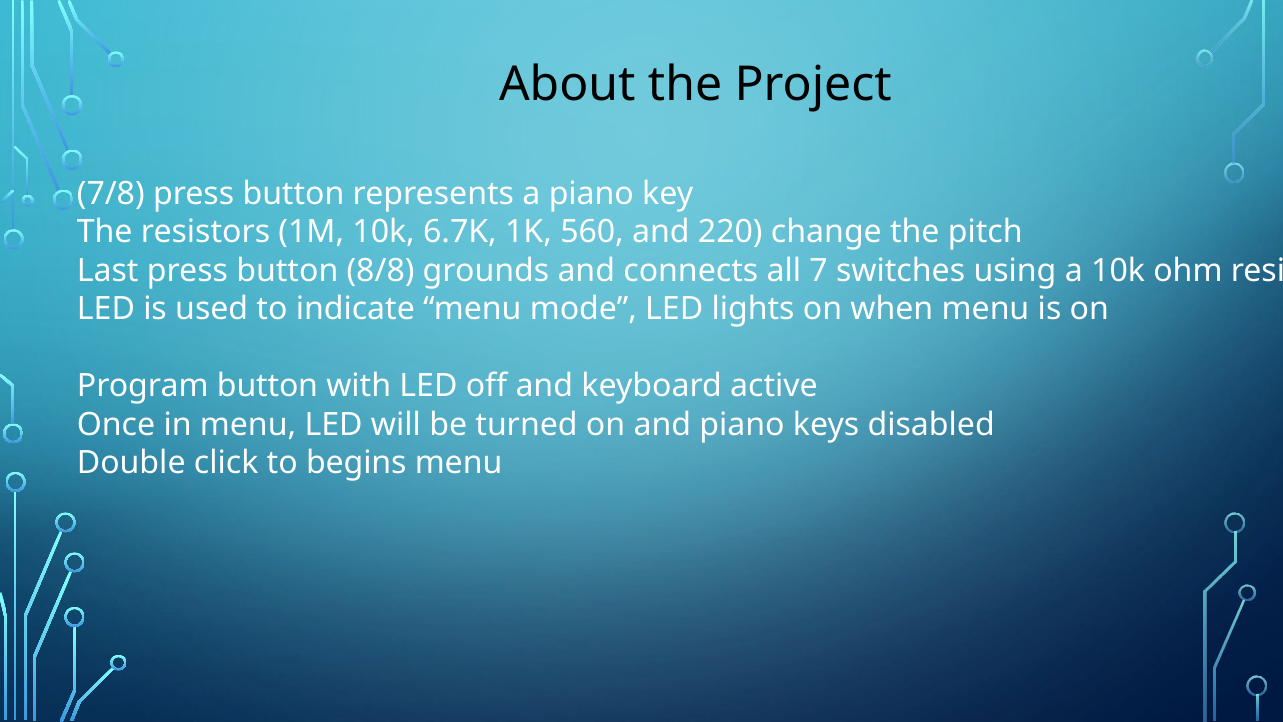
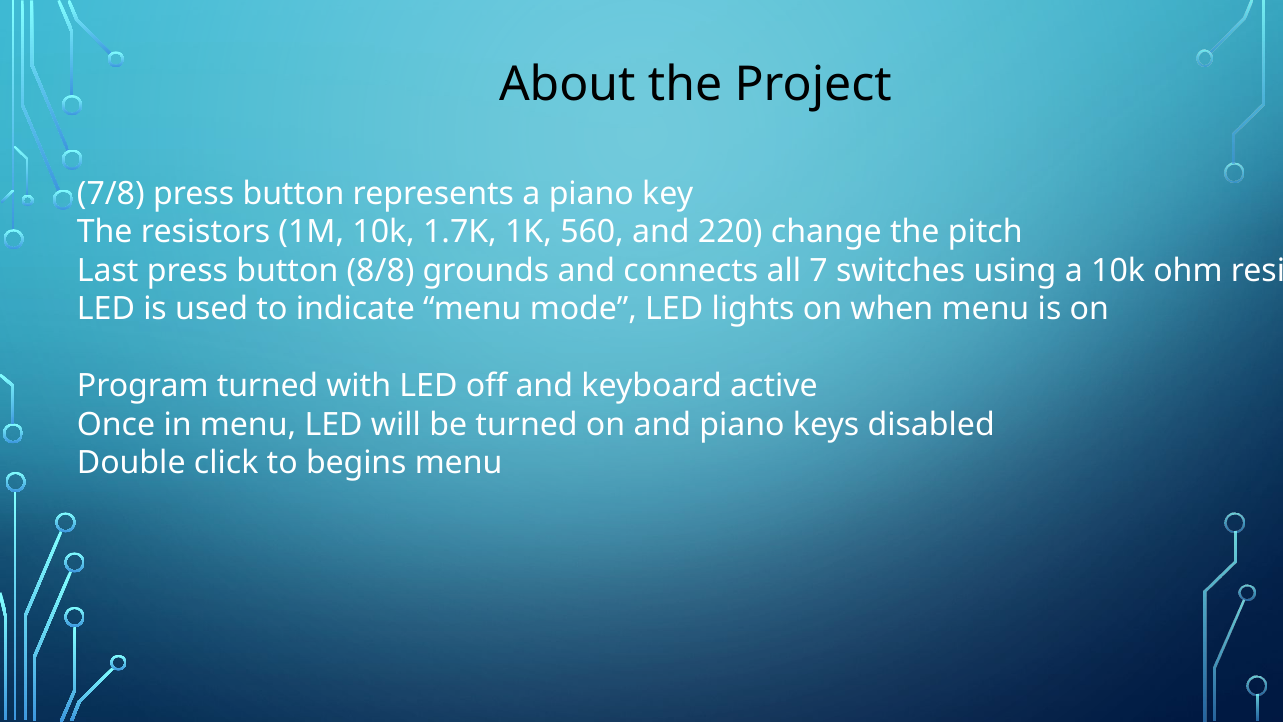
6.7K: 6.7K -> 1.7K (460, 232)
Program button: button -> turned (268, 386)
